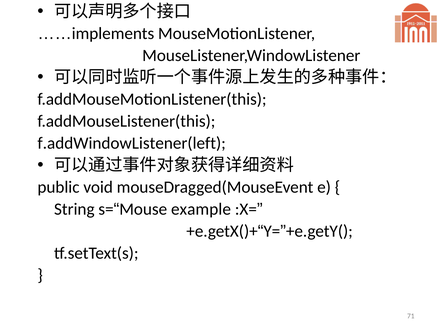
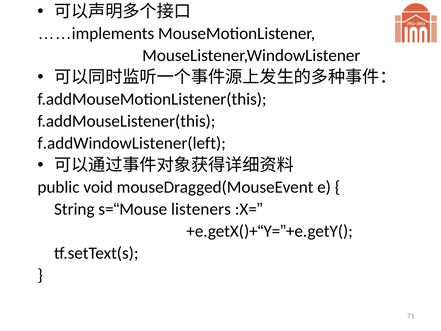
example: example -> listeners (201, 209)
